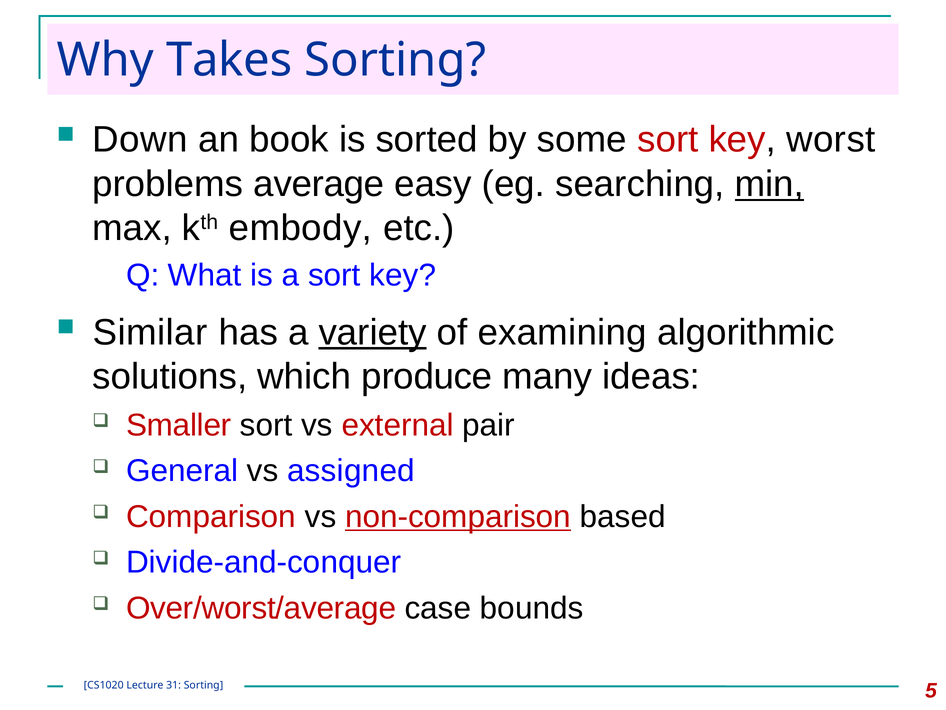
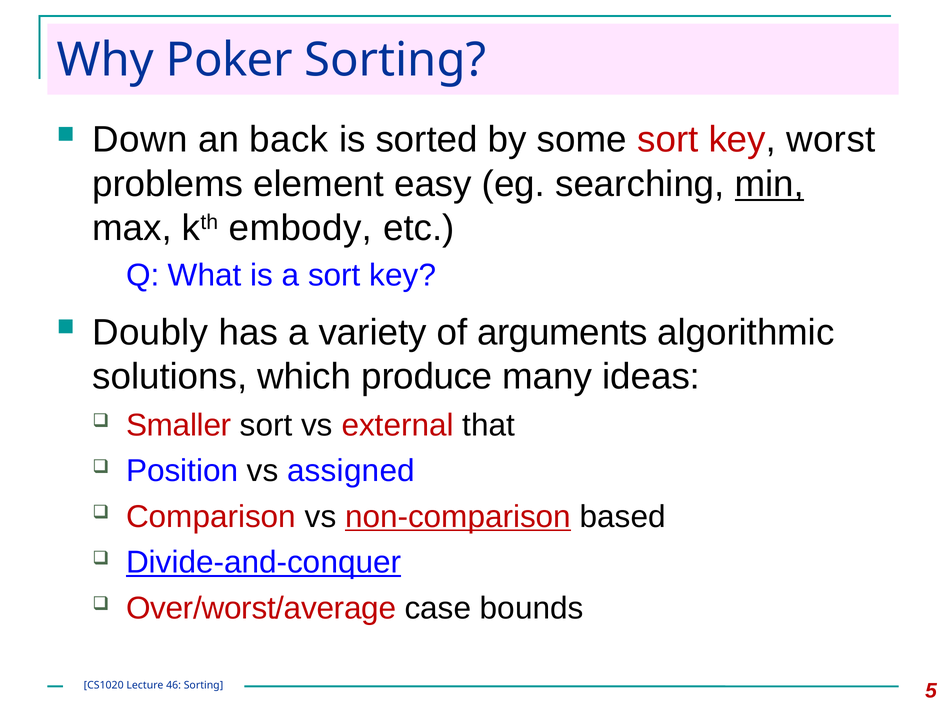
Takes: Takes -> Poker (229, 60)
book: book -> back (289, 140)
average: average -> element (319, 184)
Similar: Similar -> Doubly (150, 332)
variety underline: present -> none (373, 332)
examining: examining -> arguments (562, 332)
pair: pair -> that (489, 425)
General: General -> Position (182, 471)
Divide-and-conquer underline: none -> present (264, 562)
31: 31 -> 46 (174, 685)
